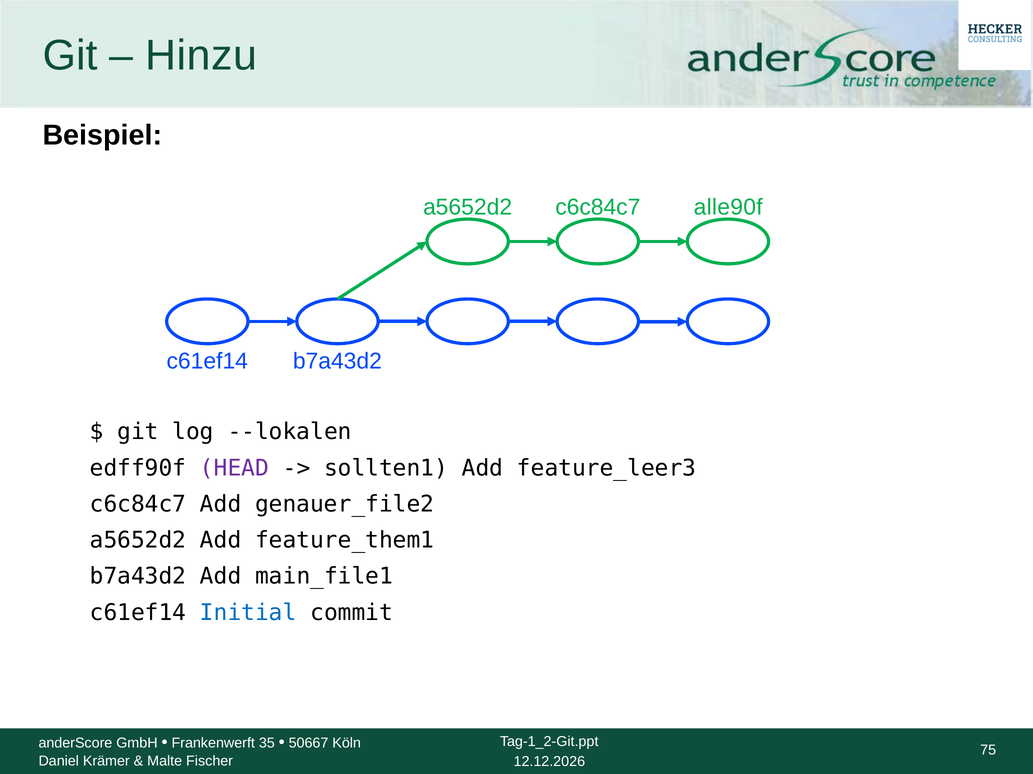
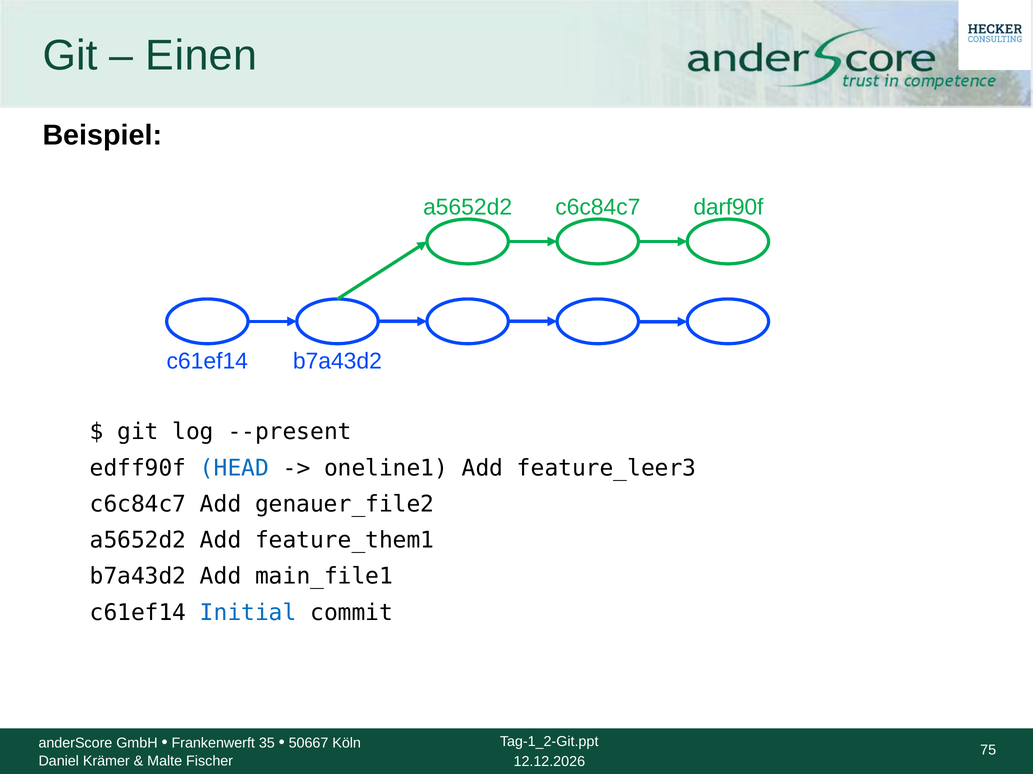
Hinzu: Hinzu -> Einen (201, 56)
alle90f: alle90f -> darf90f (728, 207)
--lokalen: --lokalen -> --present (290, 432)
HEAD colour: purple -> blue (234, 469)
sollten1: sollten1 -> oneline1 (386, 469)
